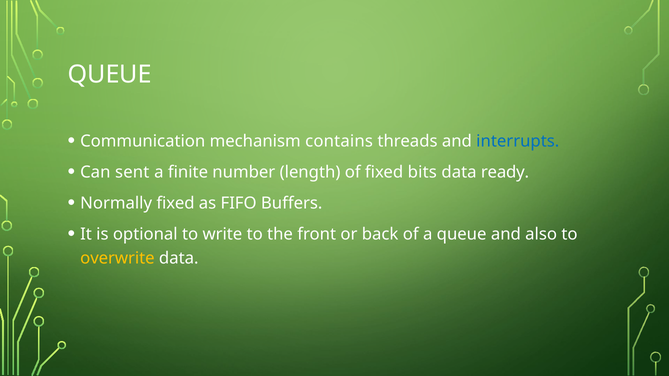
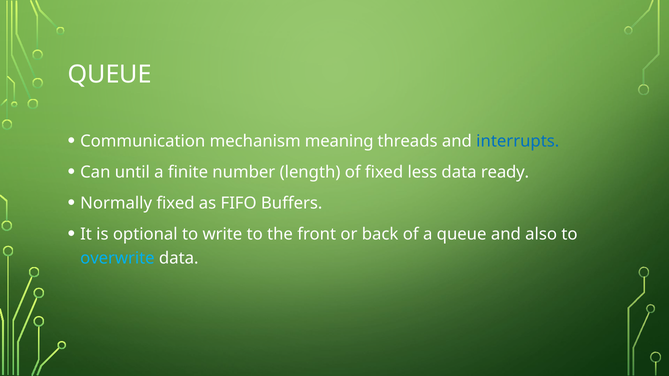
contains: contains -> meaning (339, 141)
sent: sent -> until (132, 172)
bits: bits -> less (422, 172)
overwrite colour: yellow -> light blue (117, 258)
